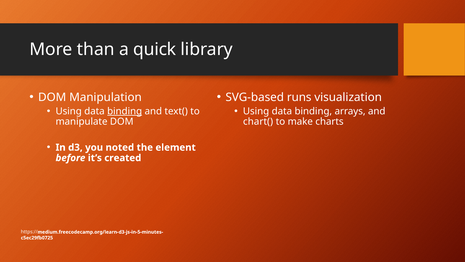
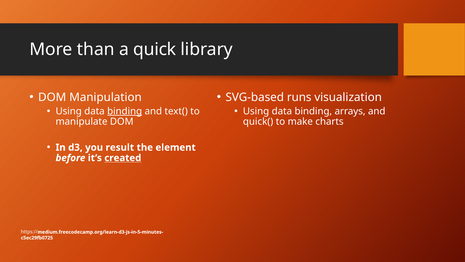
chart(: chart( -> quick( (258, 121)
noted: noted -> result (120, 147)
created underline: none -> present (123, 158)
